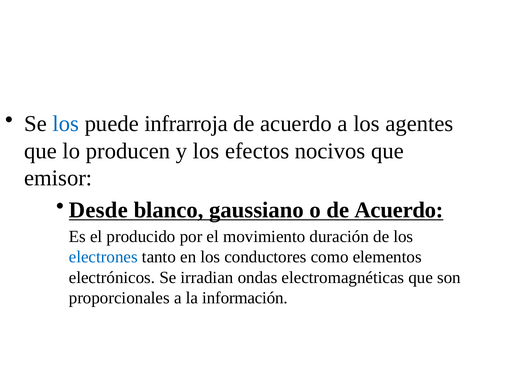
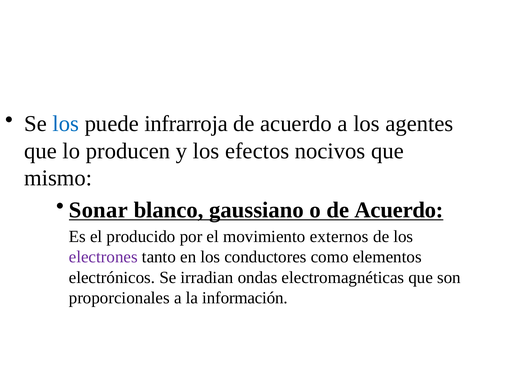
emisor: emisor -> mismo (58, 178)
Desde: Desde -> Sonar (98, 210)
duración: duración -> externos (339, 237)
electrones colour: blue -> purple (103, 257)
